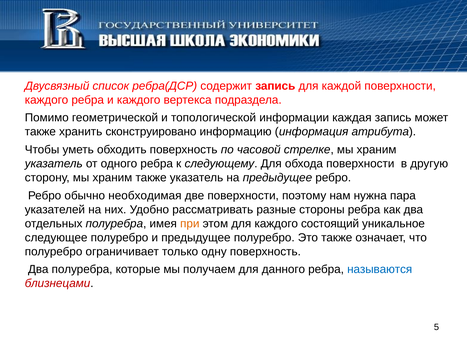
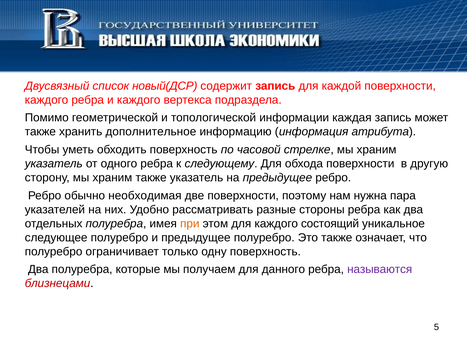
ребра(ДСР: ребра(ДСР -> новый(ДСР (165, 86)
сконструировано: сконструировано -> дополнительное (151, 132)
называются colour: blue -> purple (380, 270)
